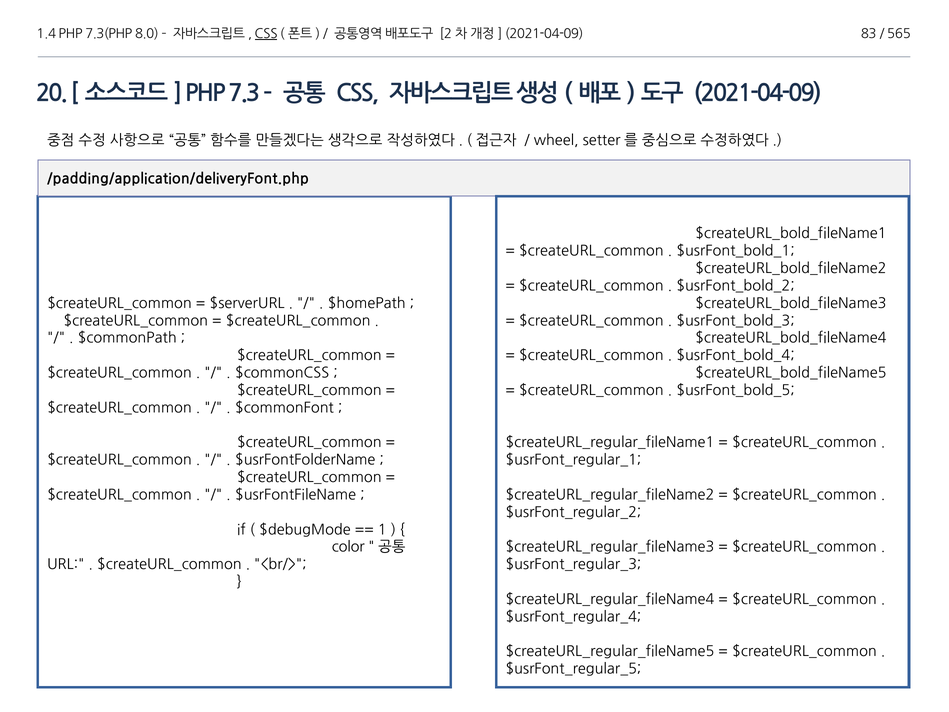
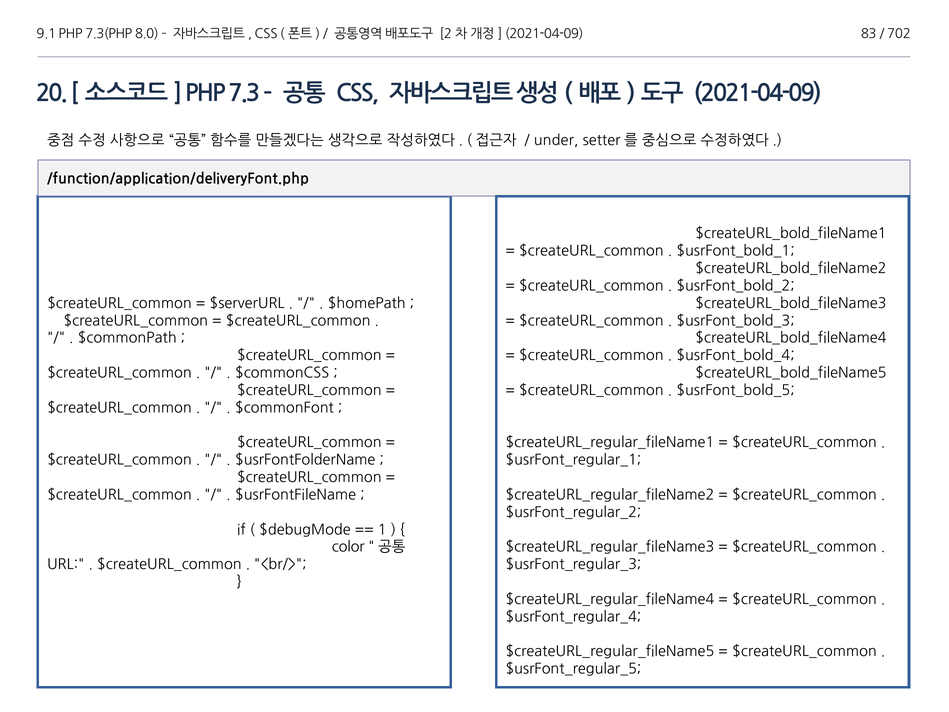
1.4: 1.4 -> 9.1 (46, 34)
CSS underline: present -> none (266, 34)
565: 565 -> 702 (899, 34)
wheel: wheel -> under (556, 140)
/padding/application/deliveryFont.php: /padding/application/deliveryFont.php -> /function/application/deliveryFont.php (178, 179)
